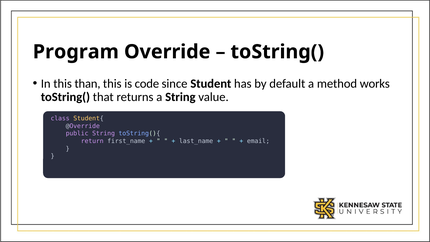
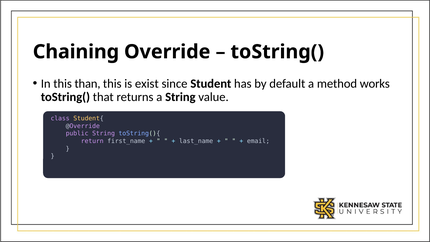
Program: Program -> Chaining (76, 52)
code: code -> exist (147, 84)
